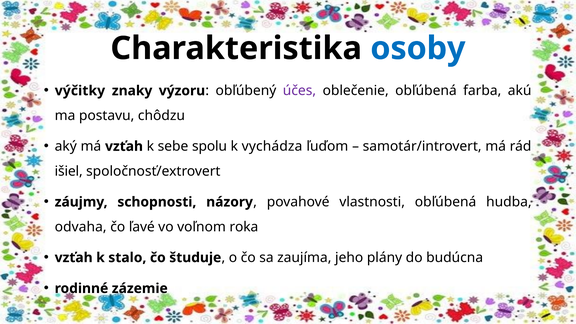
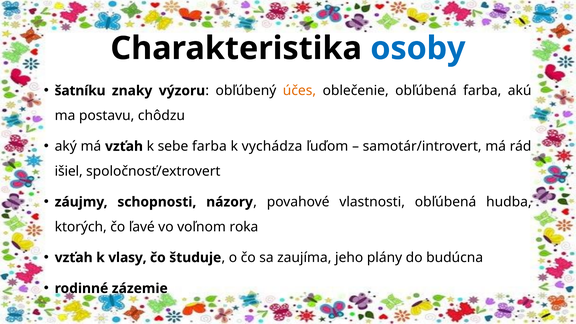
výčitky: výčitky -> šatníku (80, 91)
účes colour: purple -> orange (299, 91)
sebe spolu: spolu -> farba (209, 146)
odvaha: odvaha -> ktorých (81, 227)
stalo: stalo -> vlasy (127, 258)
